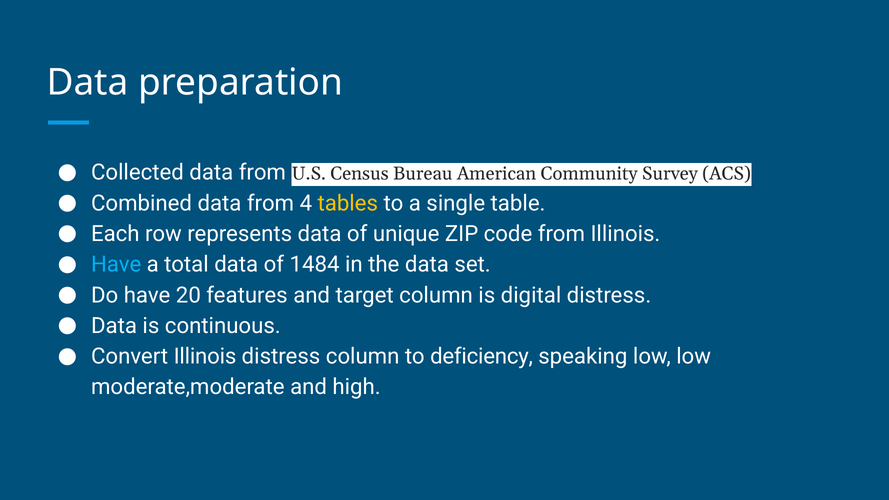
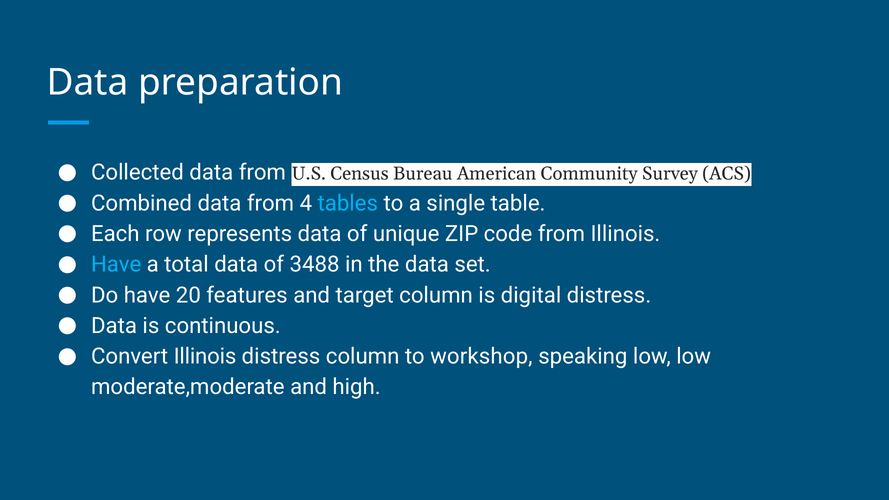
tables colour: yellow -> light blue (348, 203)
1484: 1484 -> 3488 (315, 265)
deficiency: deficiency -> workshop (481, 357)
